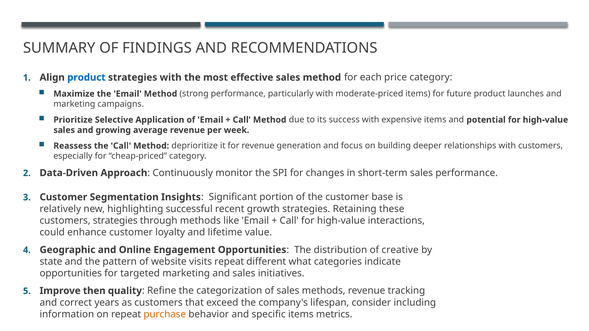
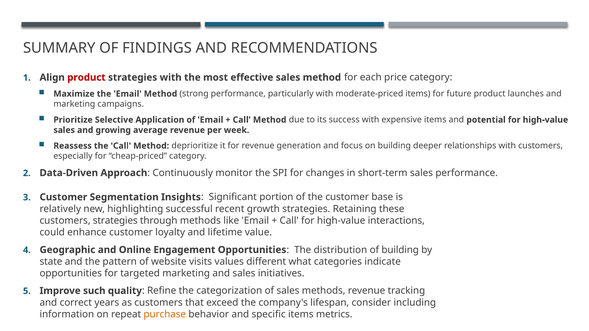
product colour: blue -> red (86, 77)
of creative: creative -> building (400, 250)
visits repeat: repeat -> values (229, 262)
then: then -> such (94, 291)
